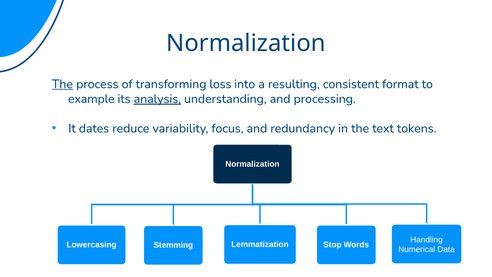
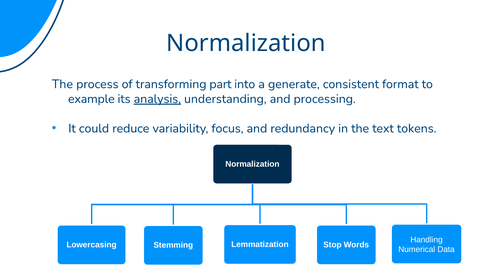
The underline: present -> none (62, 84)
loss: loss -> part (220, 84)
resulting: resulting -> generate (294, 84)
dates: dates -> could (94, 128)
